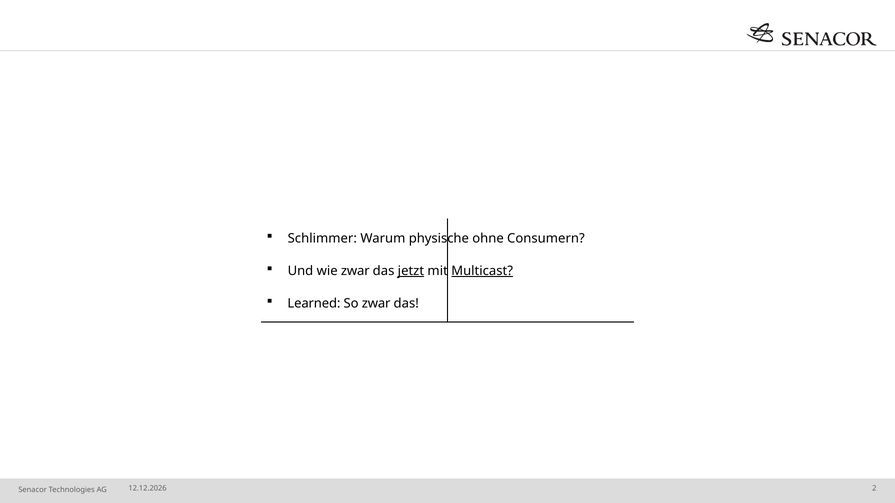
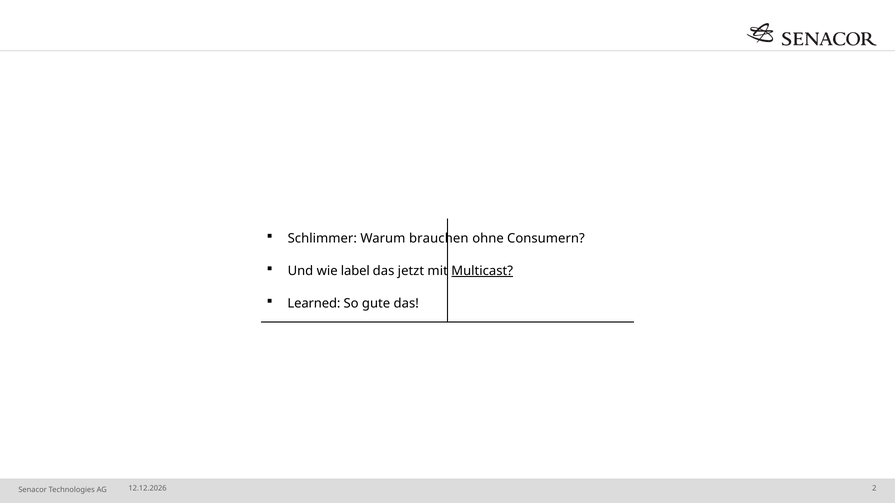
physische: physische -> brauchen (439, 239)
wie zwar: zwar -> label (355, 271)
jetzt underline: present -> none (411, 271)
So zwar: zwar -> gute (376, 304)
